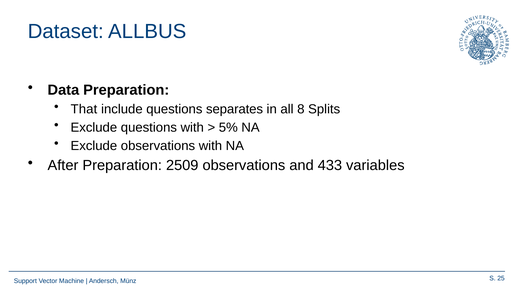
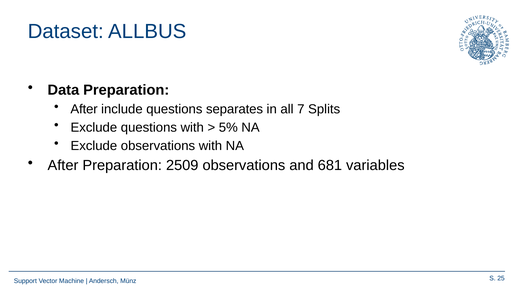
That: That -> After (84, 109)
8: 8 -> 7 (301, 109)
433: 433 -> 681 (330, 166)
